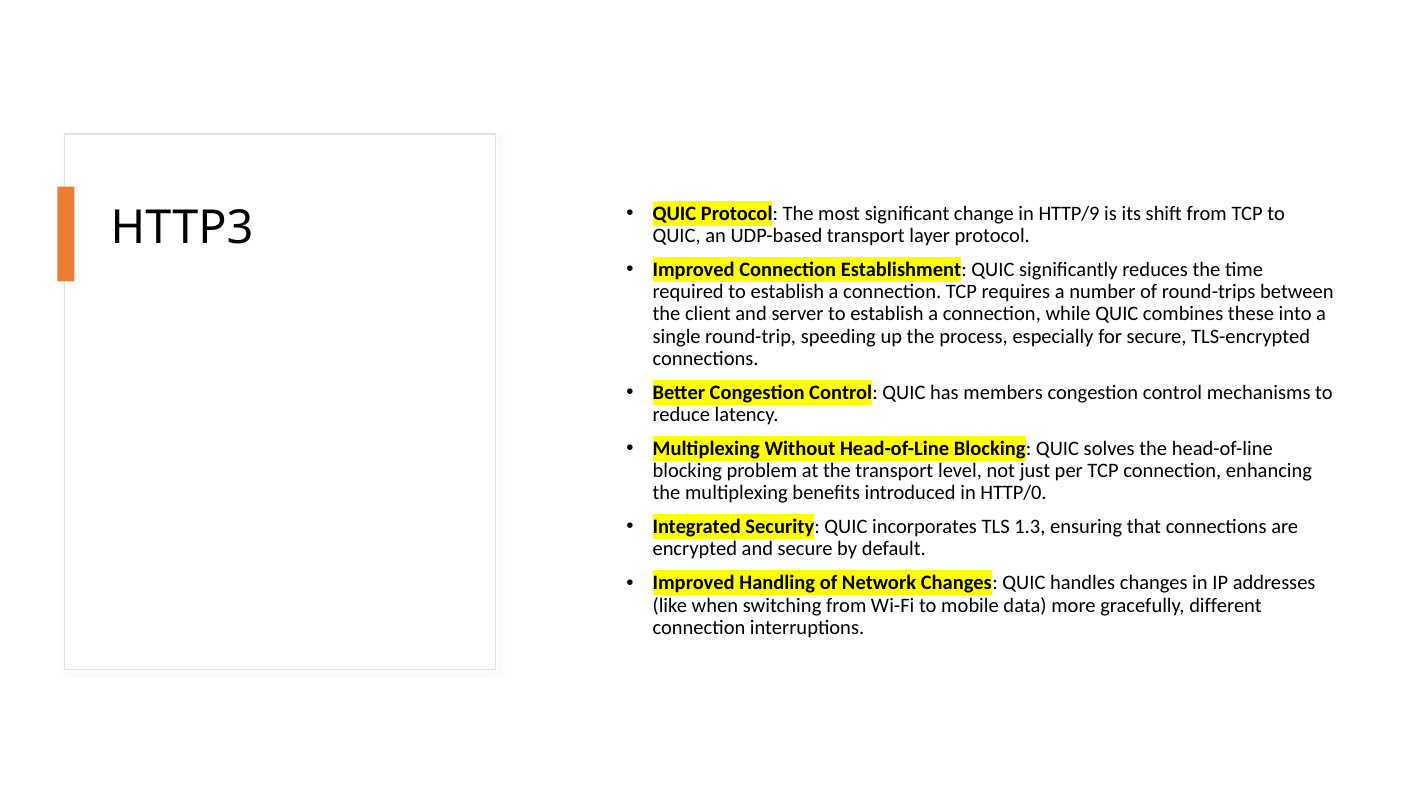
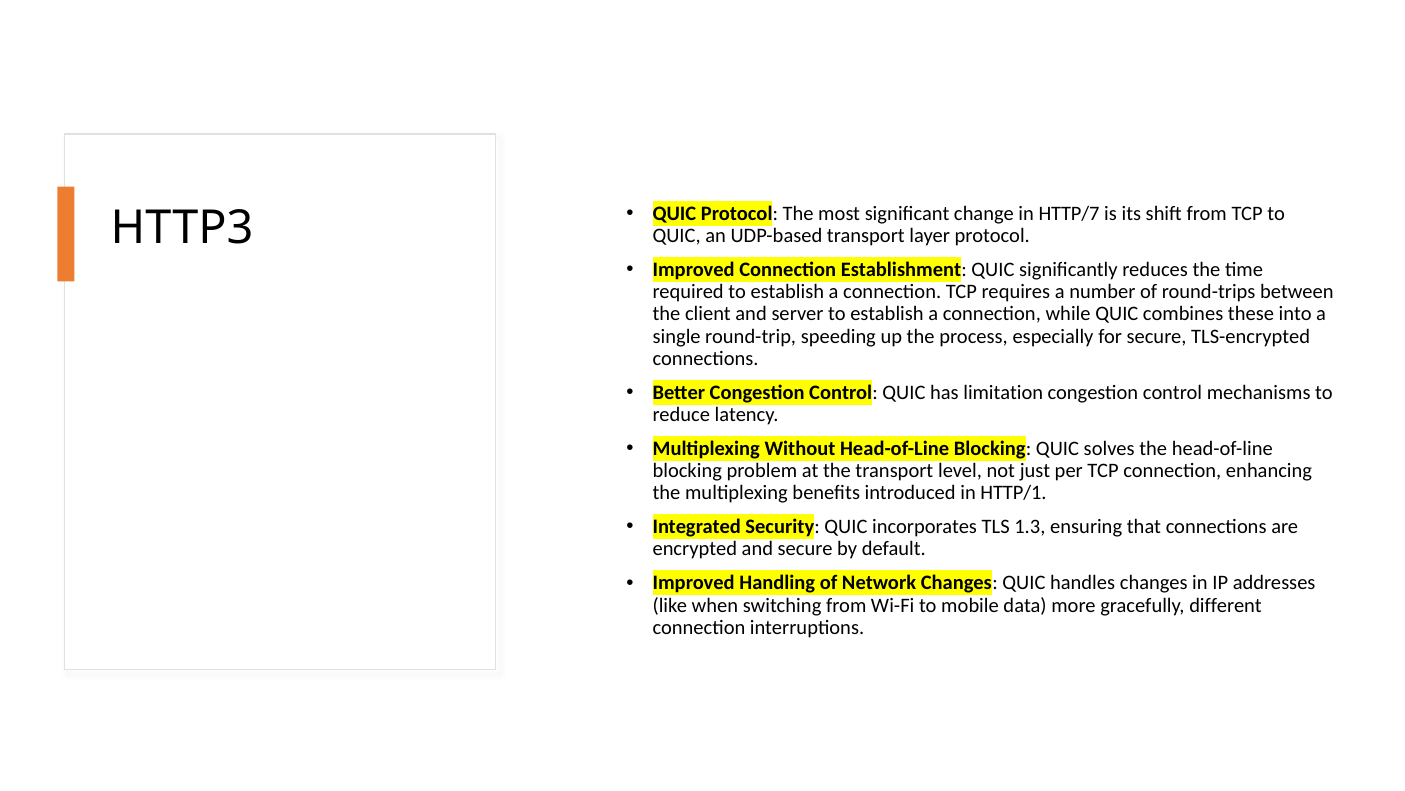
HTTP/9: HTTP/9 -> HTTP/7 (1069, 213)
members: members -> limitation (1003, 392)
HTTP/0: HTTP/0 -> HTTP/1 (1014, 493)
